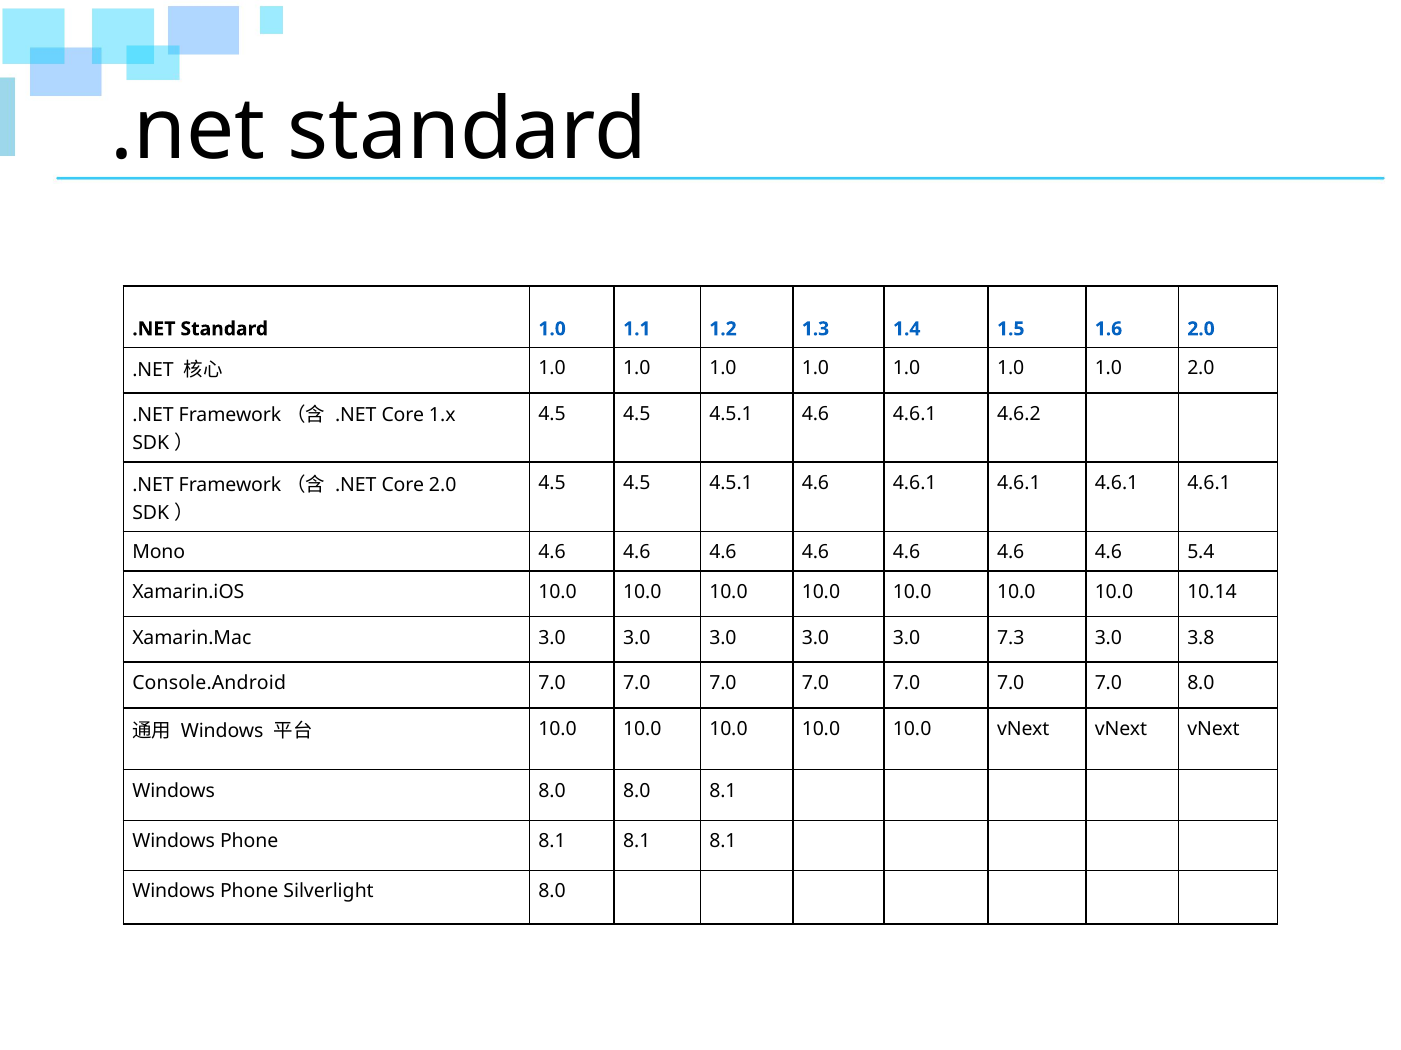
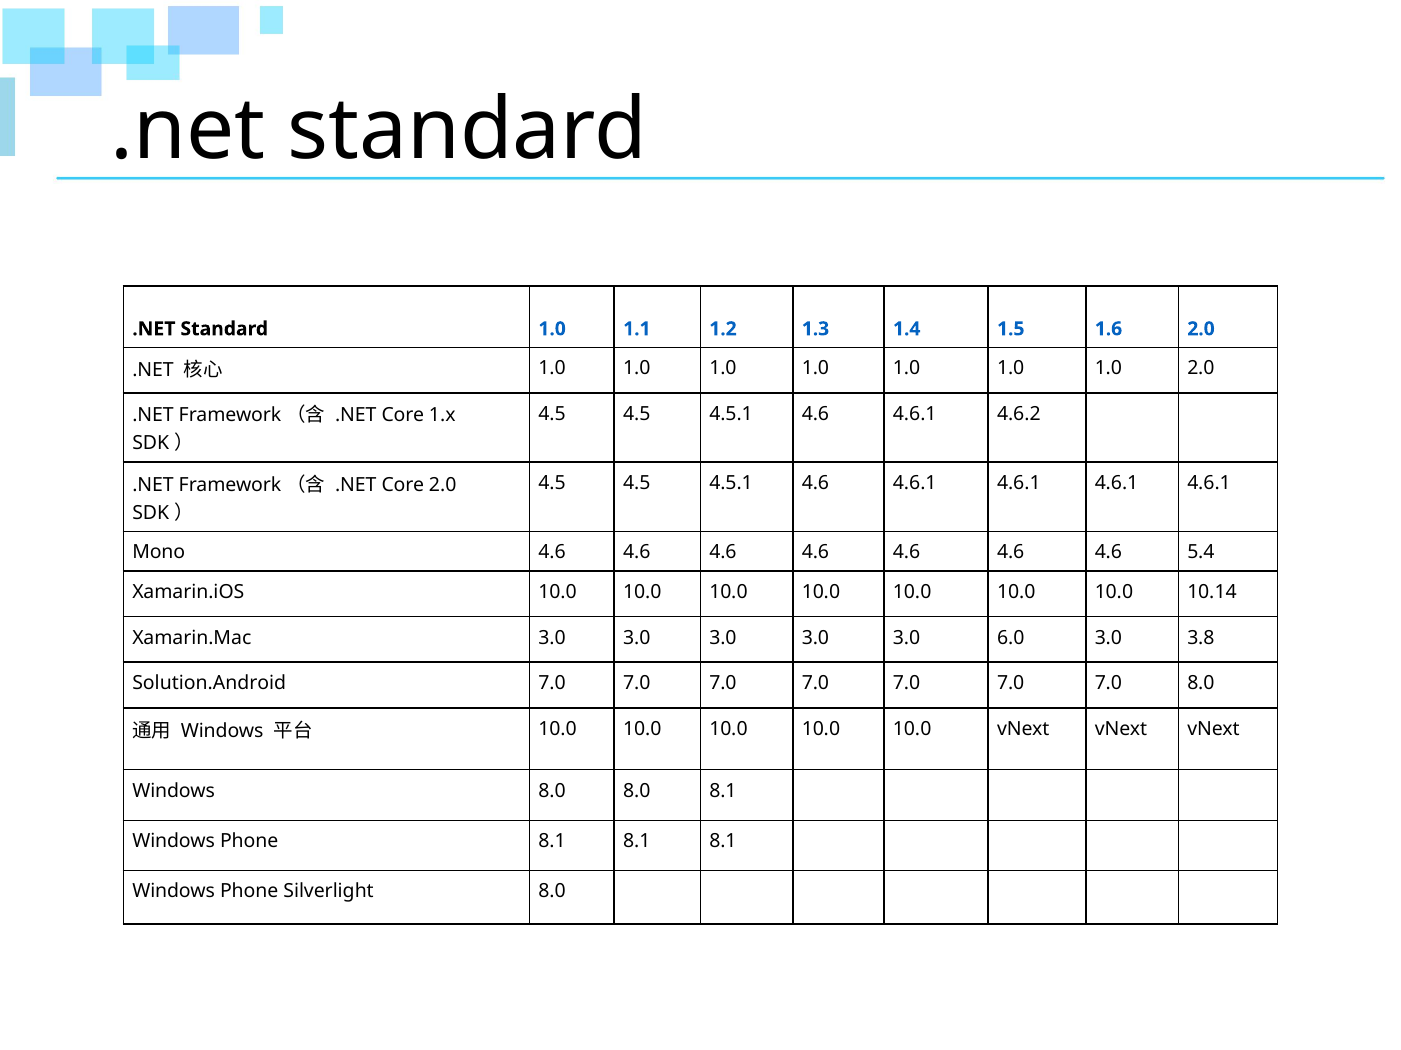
7.3: 7.3 -> 6.0 (1011, 638)
Console.Android: Console.Android -> Solution.Android (209, 683)
